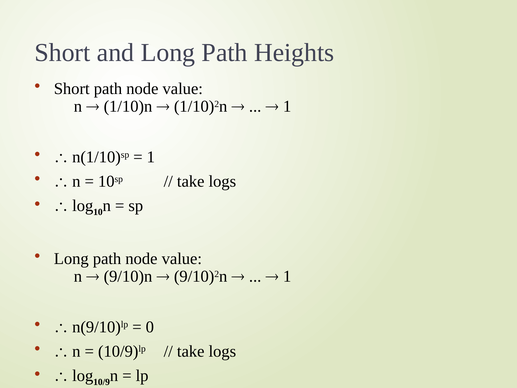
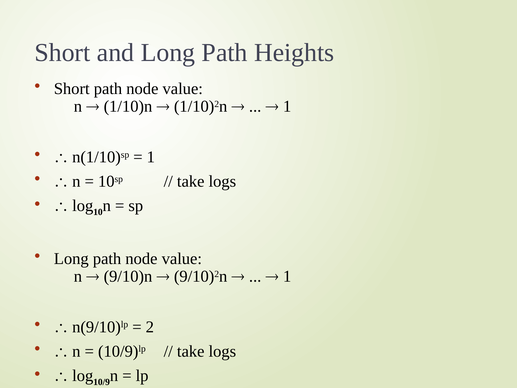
0: 0 -> 2 (150, 327)
